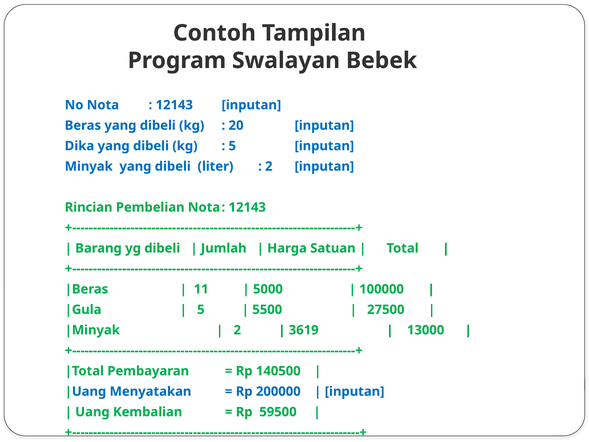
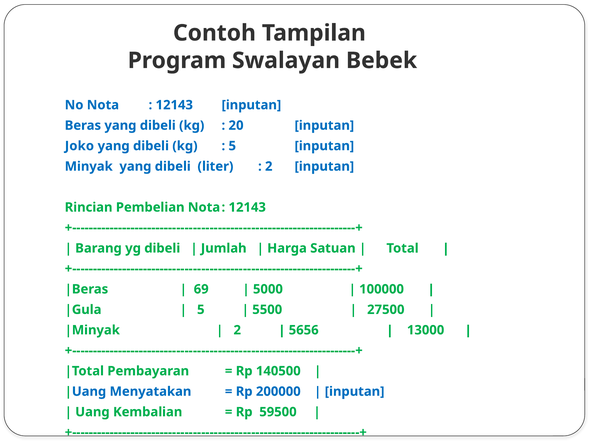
Dika: Dika -> Joko (79, 146)
11: 11 -> 69 (201, 289)
3619: 3619 -> 5656 (304, 330)
